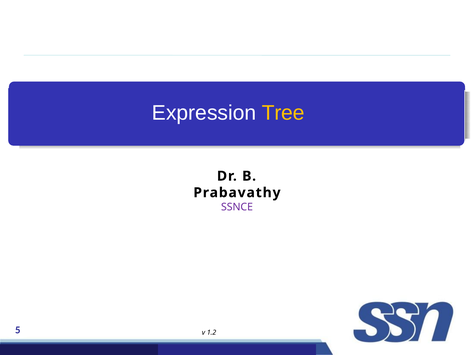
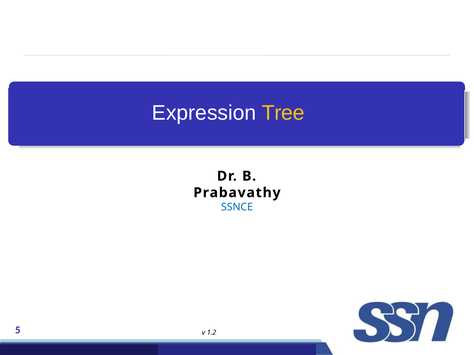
SSNCE colour: purple -> blue (237, 207)
